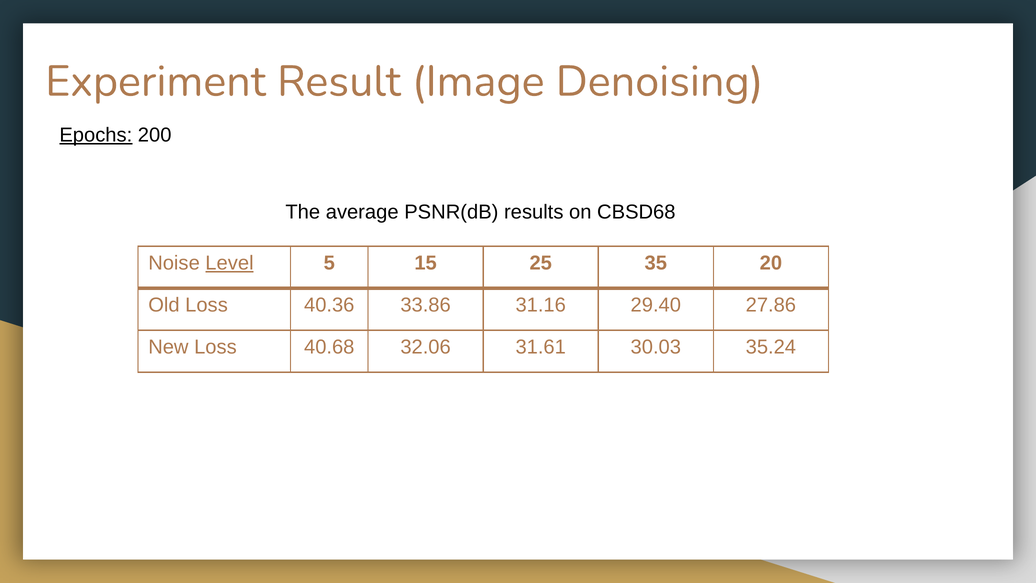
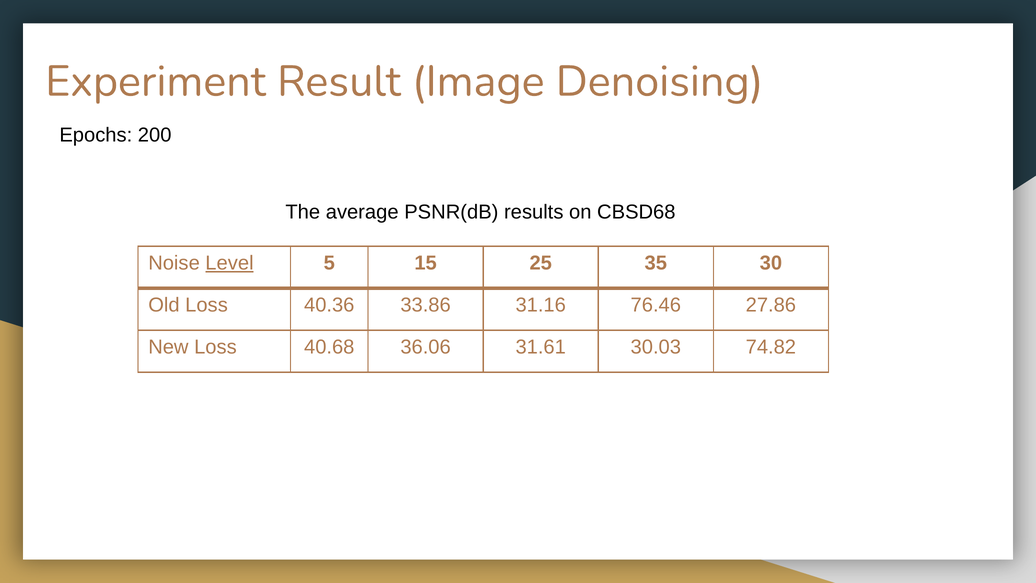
Epochs underline: present -> none (96, 135)
20: 20 -> 30 (771, 263)
29.40: 29.40 -> 76.46 (656, 305)
32.06: 32.06 -> 36.06 (426, 347)
35.24: 35.24 -> 74.82 (771, 347)
